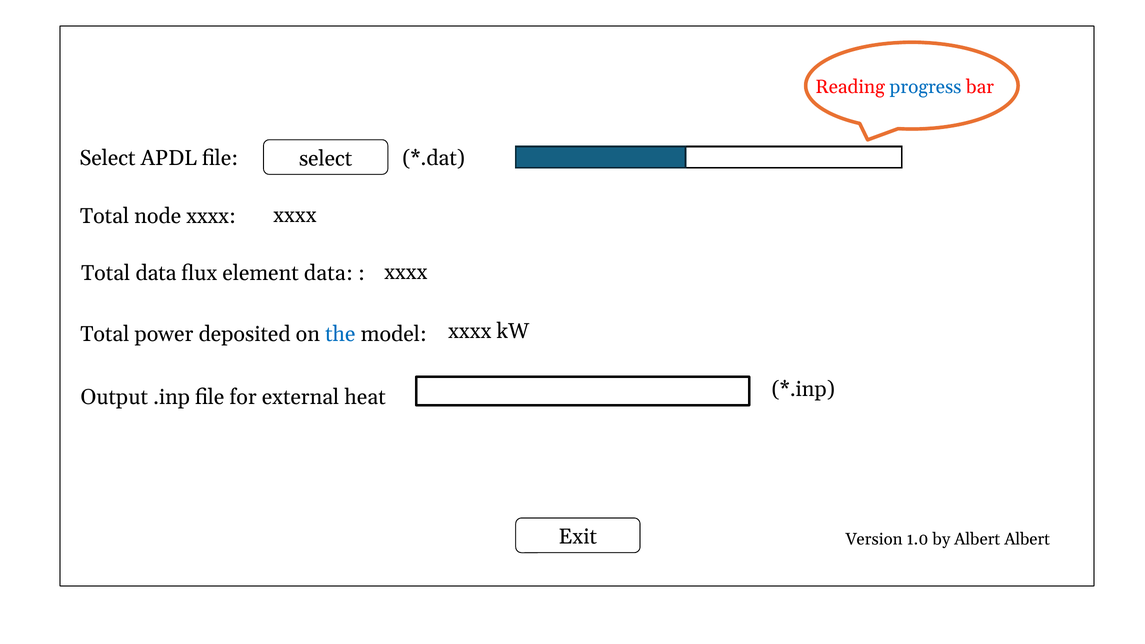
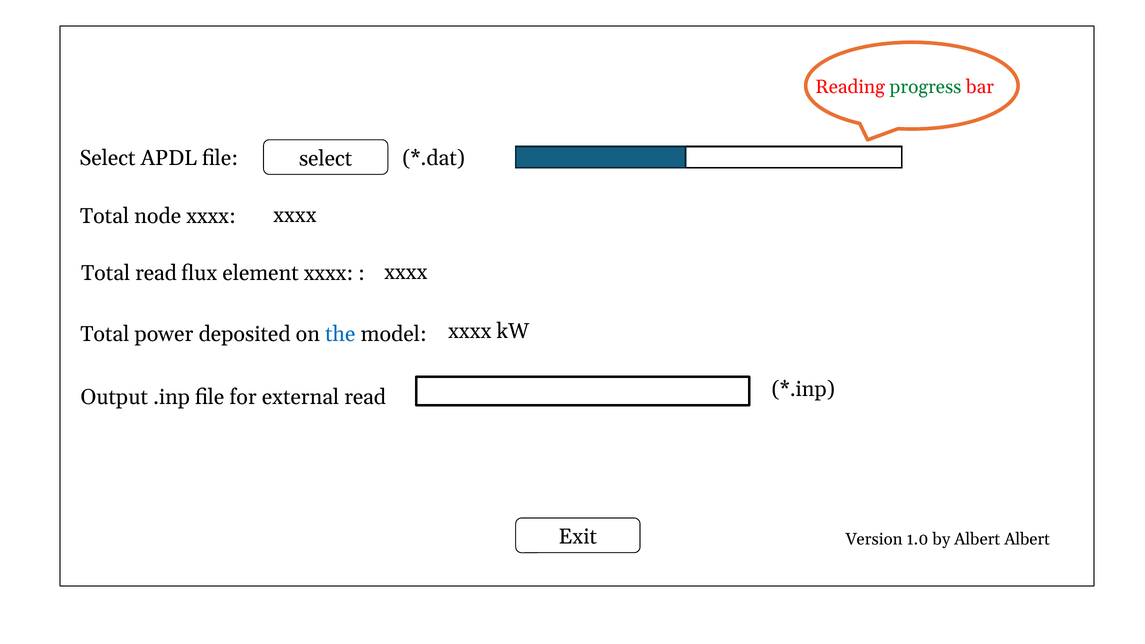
progress colour: blue -> green (925, 87)
Total data: data -> read (156, 273)
element data: data -> xxxx (328, 273)
external heat: heat -> read (365, 397)
